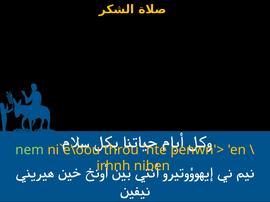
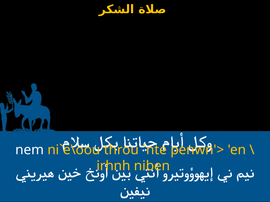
nem colour: light green -> white (30, 150)
